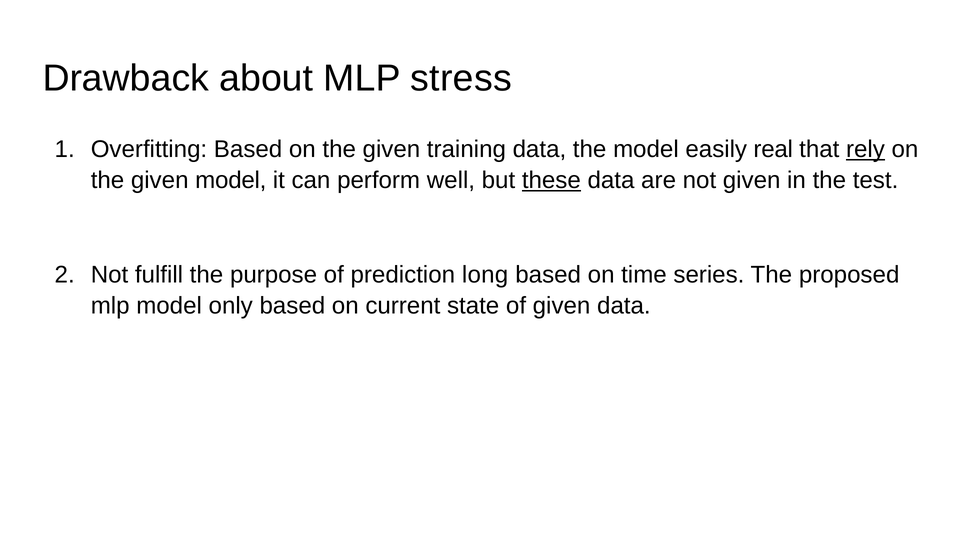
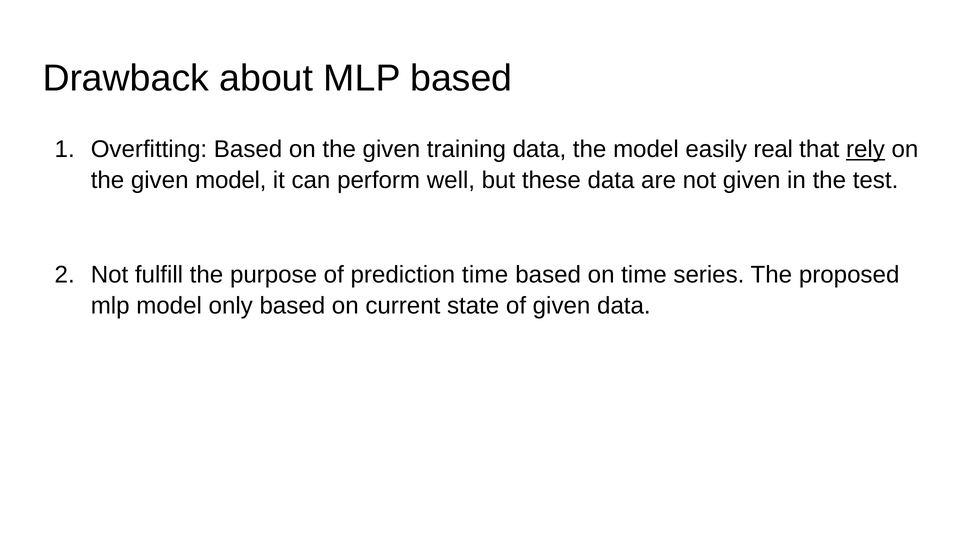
MLP stress: stress -> based (461, 78)
these underline: present -> none (551, 180)
prediction long: long -> time (485, 274)
